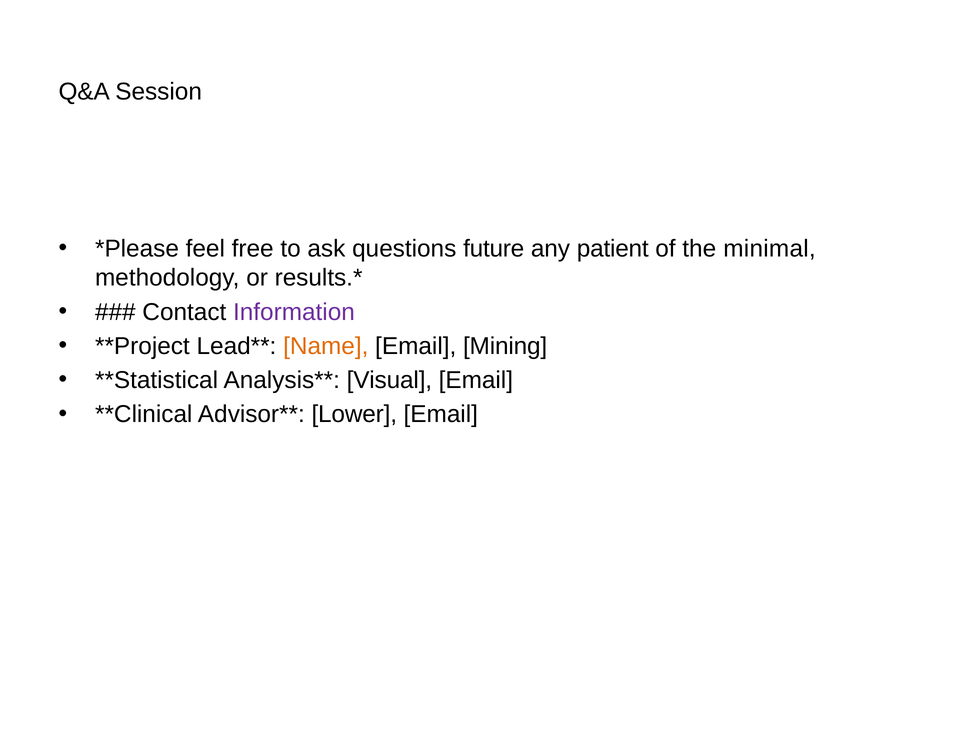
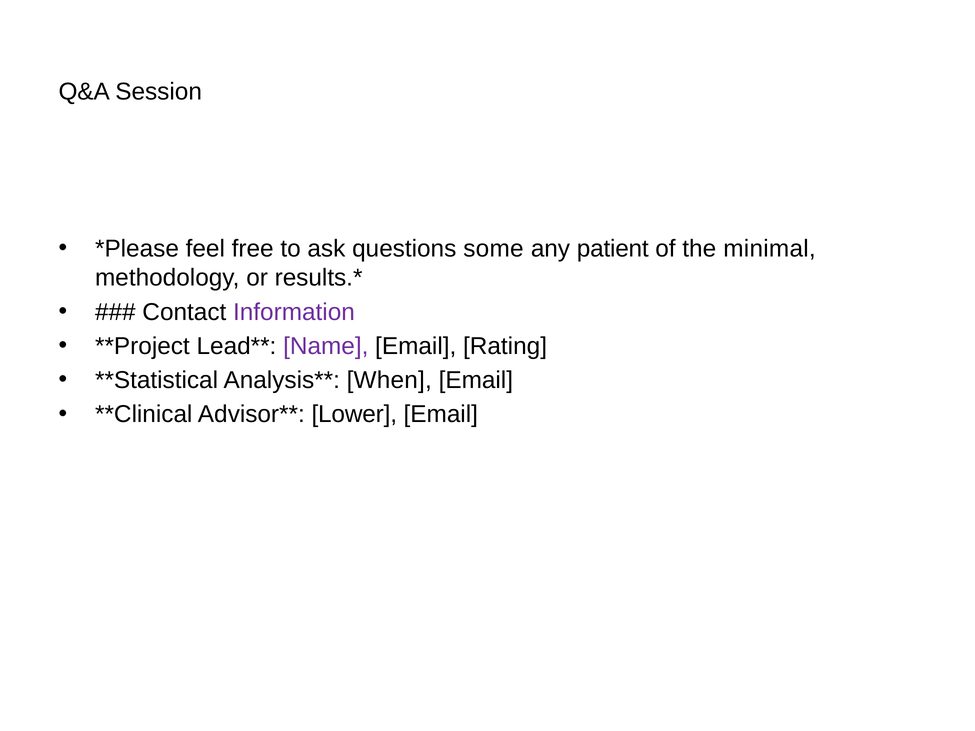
future: future -> some (493, 249)
Name colour: orange -> purple (326, 346)
Mining: Mining -> Rating (505, 346)
Visual: Visual -> When (389, 380)
